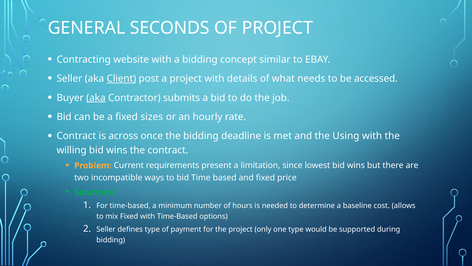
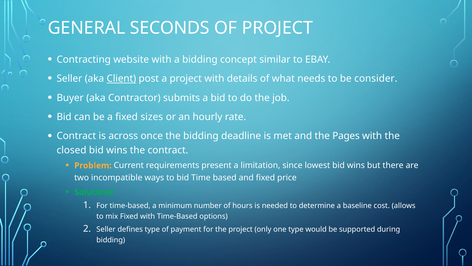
accessed: accessed -> consider (376, 79)
aka underline: present -> none (96, 98)
Using: Using -> Pages (346, 136)
willing: willing -> closed (71, 150)
